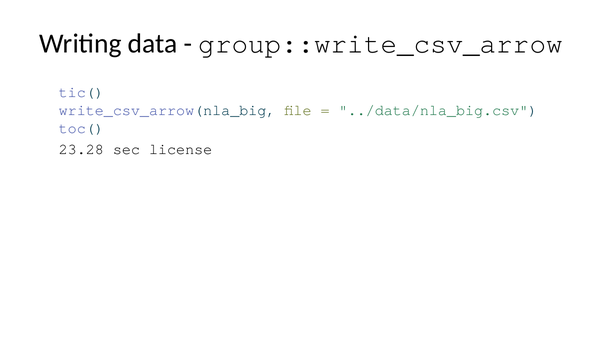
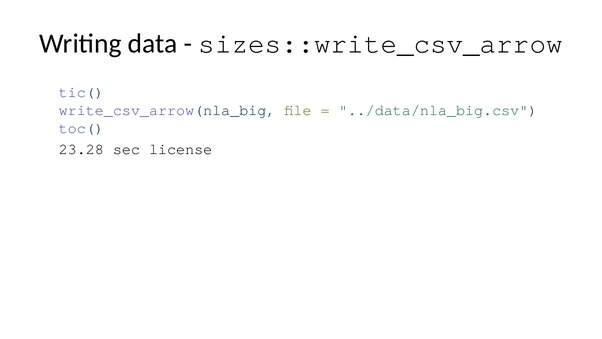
group::write_csv_arrow: group::write_csv_arrow -> sizes::write_csv_arrow (381, 44)
